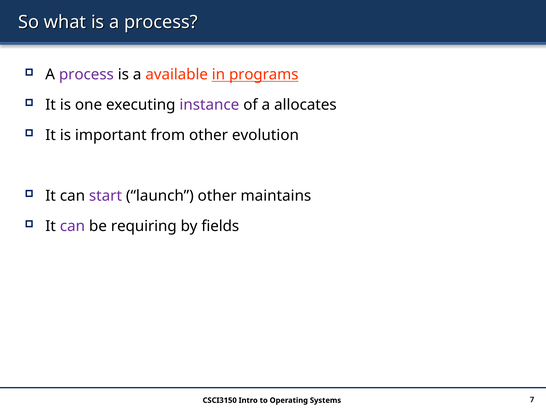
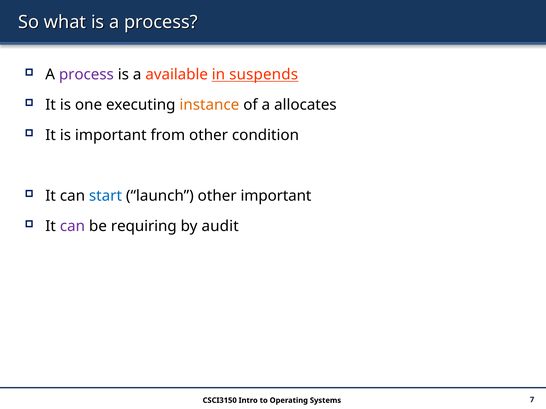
programs: programs -> suspends (264, 75)
instance colour: purple -> orange (209, 105)
evolution: evolution -> condition (265, 135)
start colour: purple -> blue (105, 196)
other maintains: maintains -> important (276, 196)
fields: fields -> audit (220, 226)
